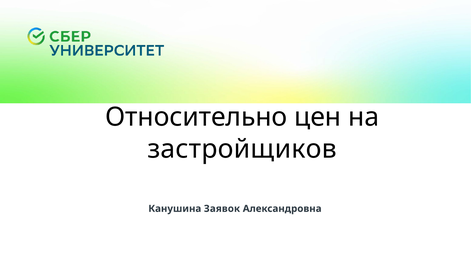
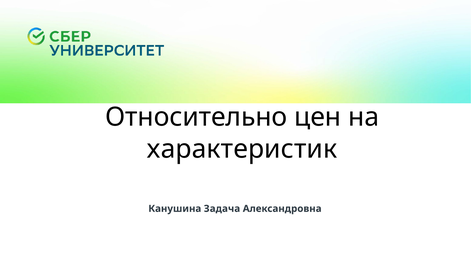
застройщиков: застройщиков -> характеристик (242, 149)
Заявок: Заявок -> Задача (222, 209)
